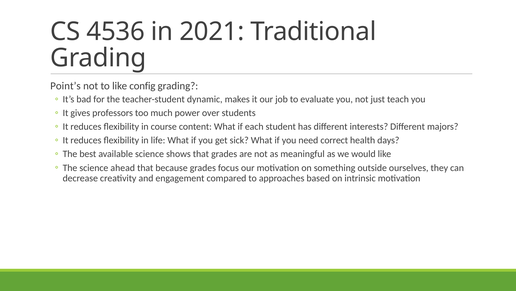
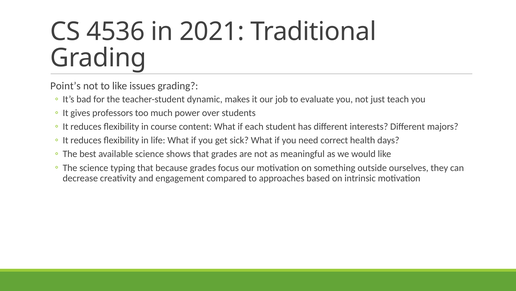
config: config -> issues (142, 86)
ahead: ahead -> typing (123, 167)
